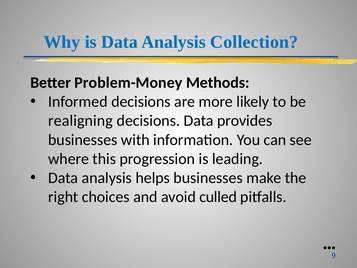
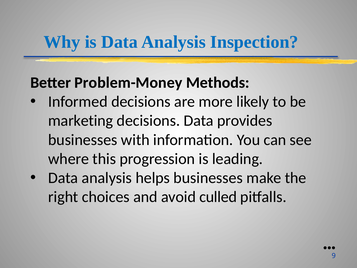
Collection: Collection -> Inspection (254, 42)
realigning: realigning -> marketing (81, 121)
